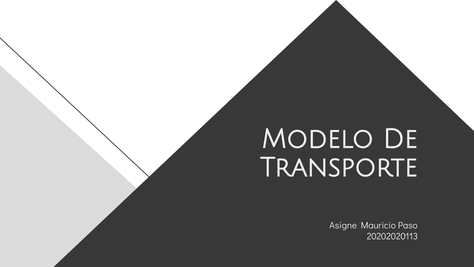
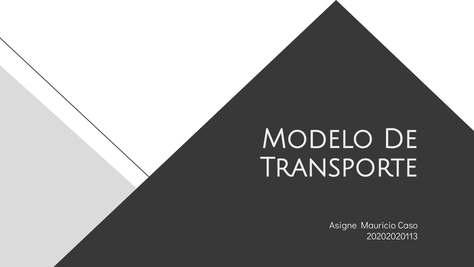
Paso: Paso -> Caso (408, 225)
